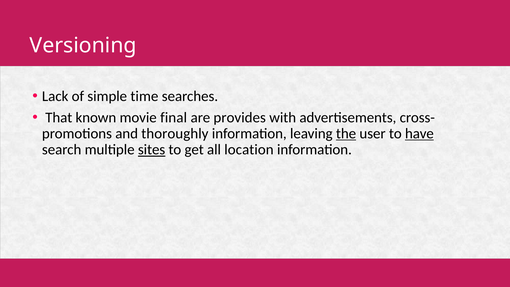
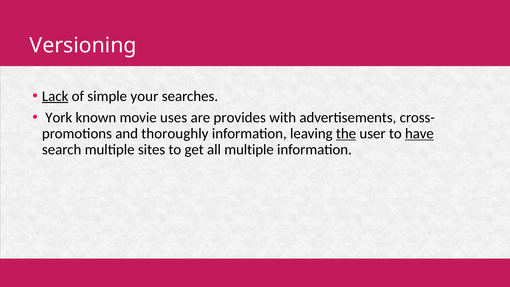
Lack underline: none -> present (55, 96)
time: time -> your (144, 96)
That: That -> York (59, 118)
final: final -> uses (174, 118)
sites underline: present -> none (152, 150)
all location: location -> multiple (249, 150)
